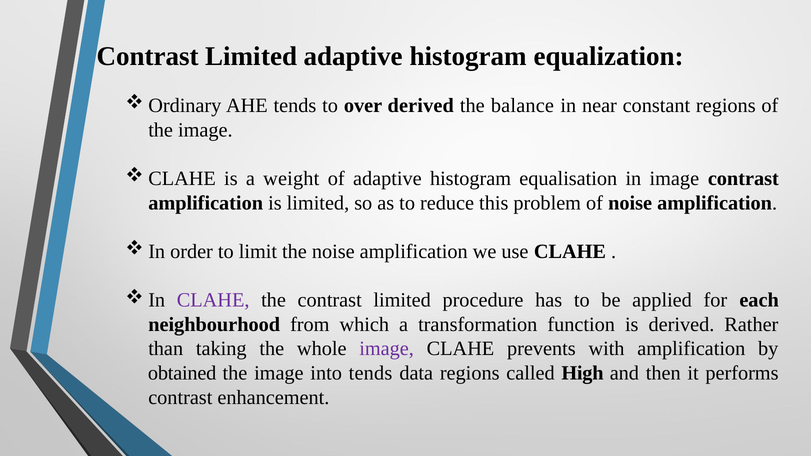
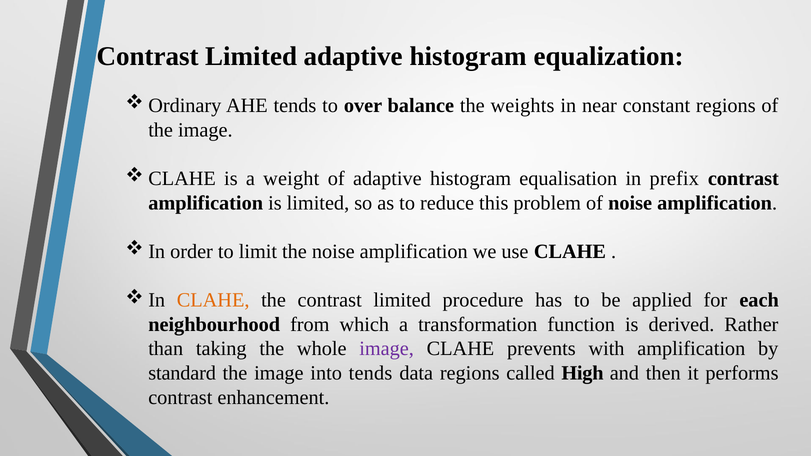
over derived: derived -> balance (421, 106)
balance: balance -> weights (522, 106)
in image: image -> prefix (674, 179)
CLAHE colour: purple -> orange (213, 300)
obtained: obtained -> standard (182, 373)
